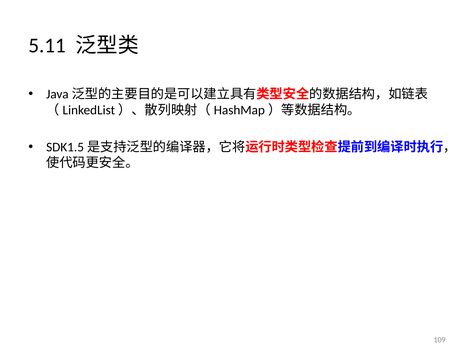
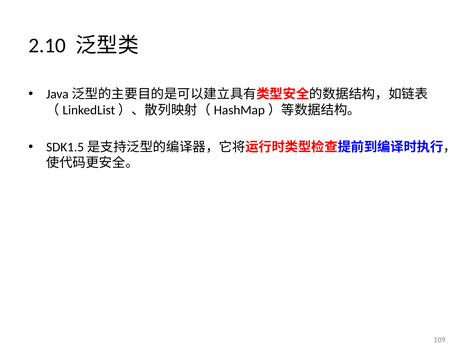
5.11: 5.11 -> 2.10 (47, 45)
